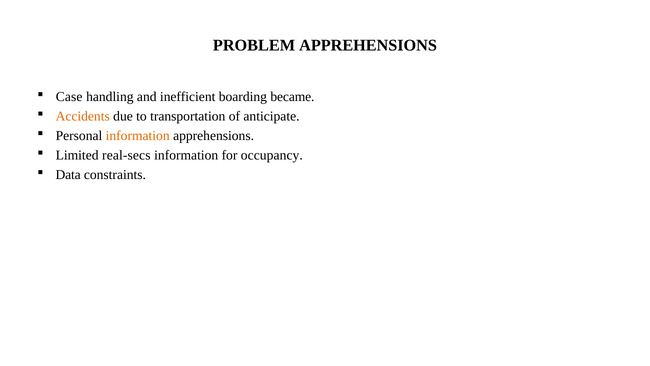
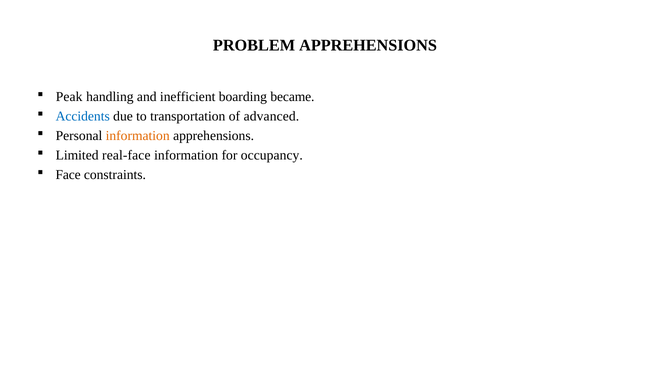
Case: Case -> Peak (69, 97)
Accidents colour: orange -> blue (83, 116)
anticipate: anticipate -> advanced (271, 116)
real-secs: real-secs -> real-face (126, 155)
Data: Data -> Face (68, 175)
